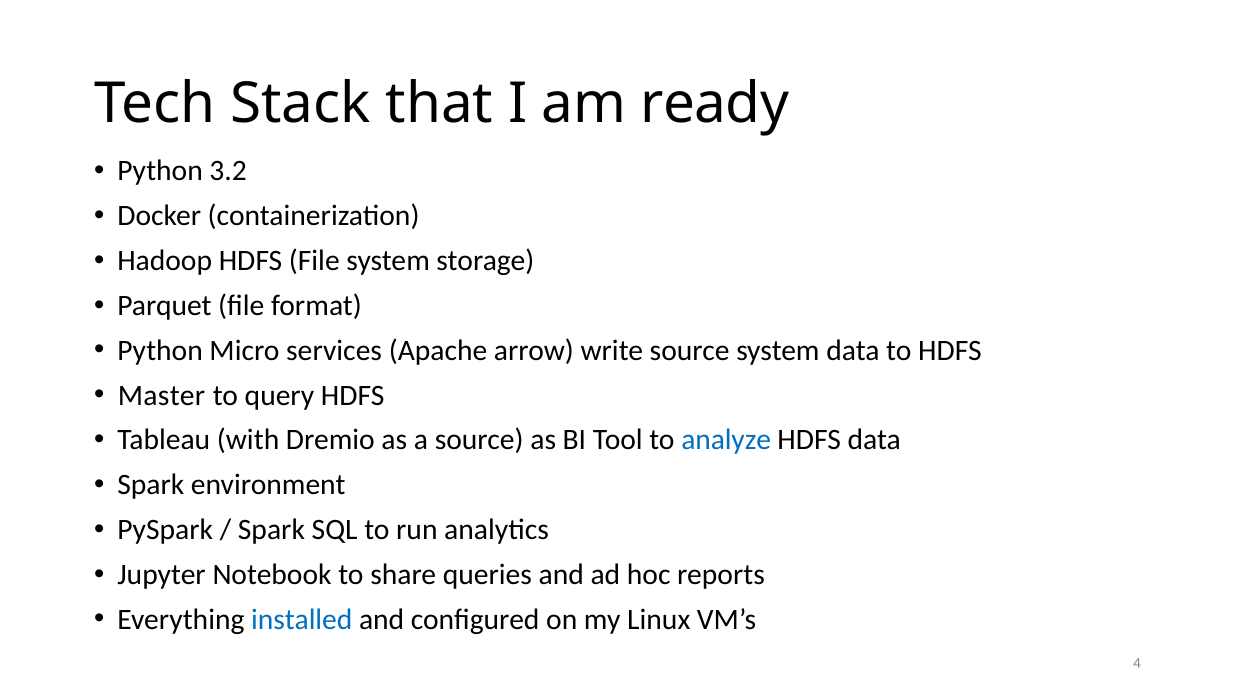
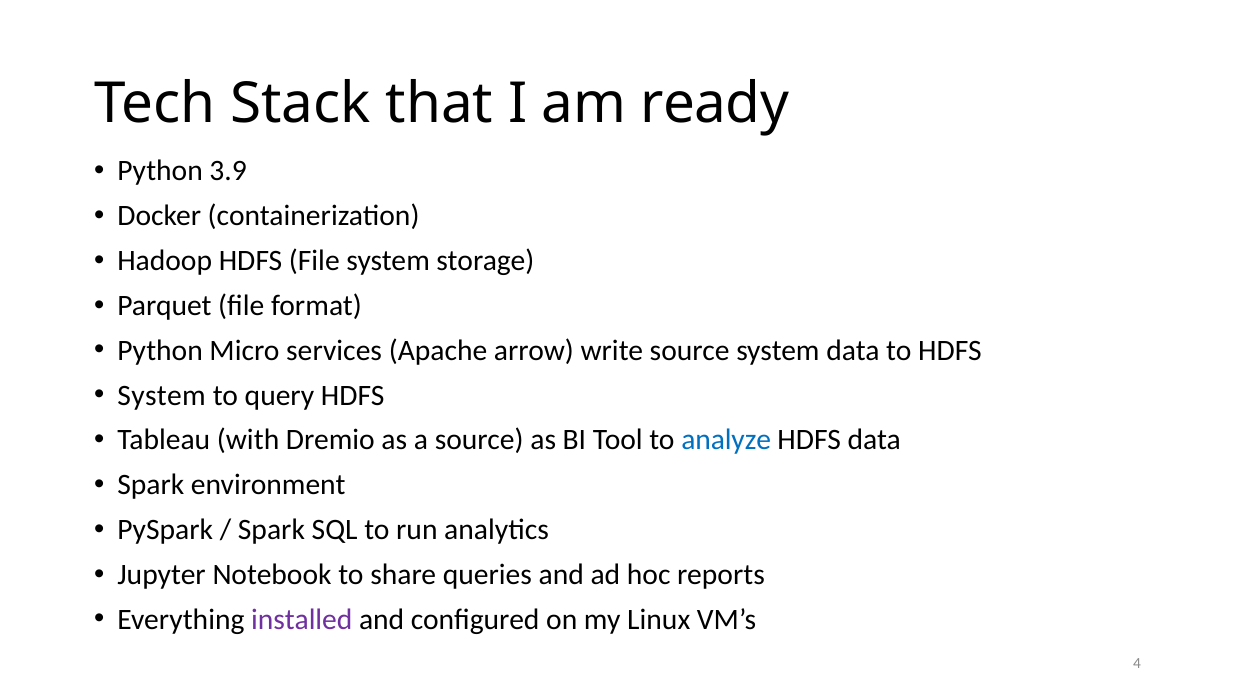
3.2: 3.2 -> 3.9 (228, 171)
Master: Master -> System (162, 395)
installed colour: blue -> purple (302, 619)
